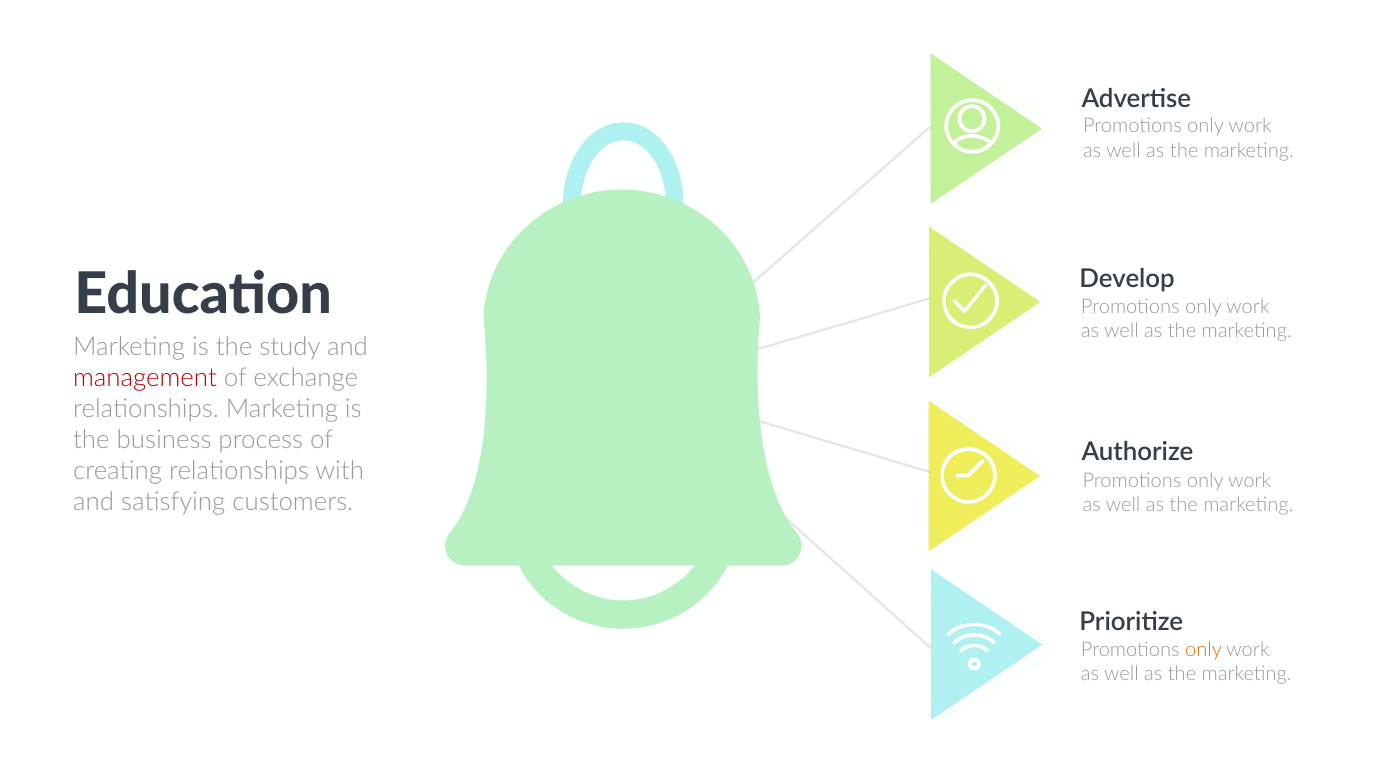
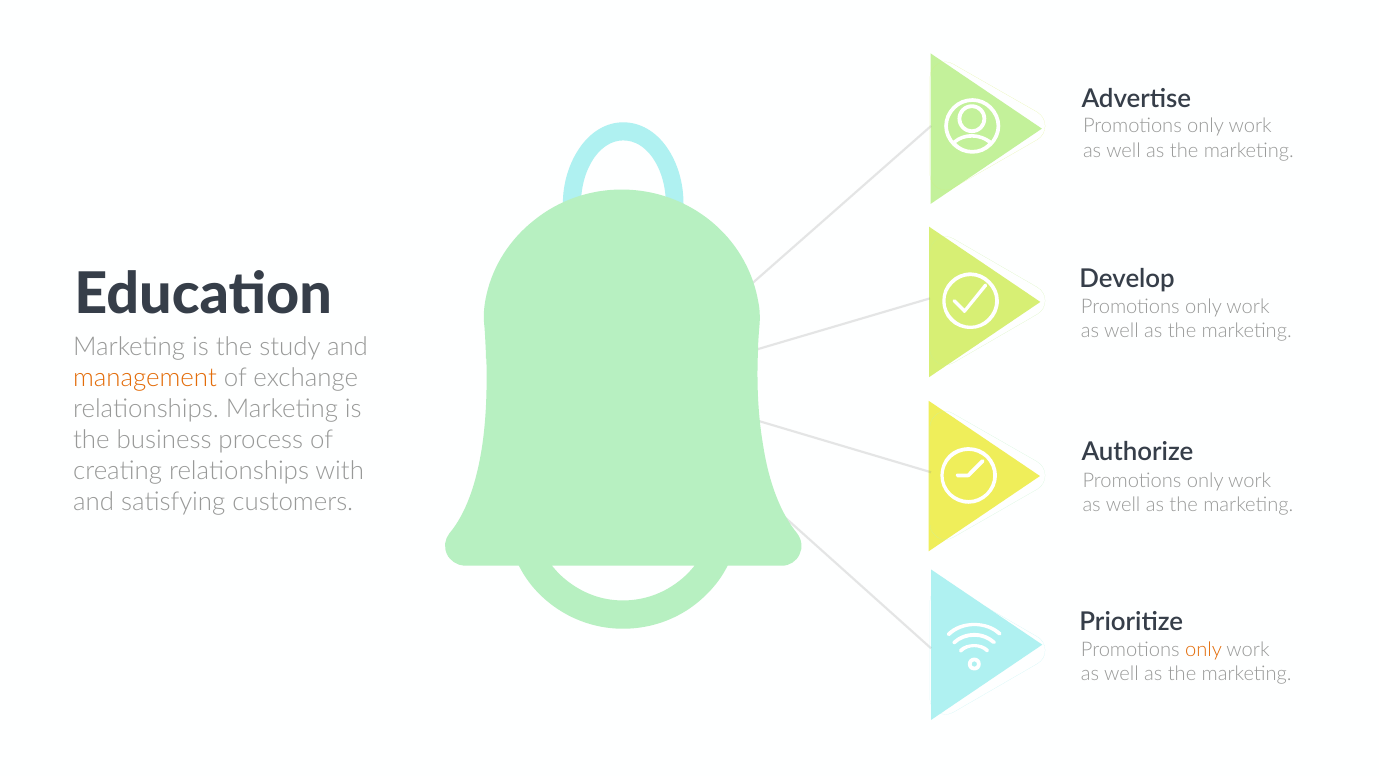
management colour: red -> orange (145, 378)
